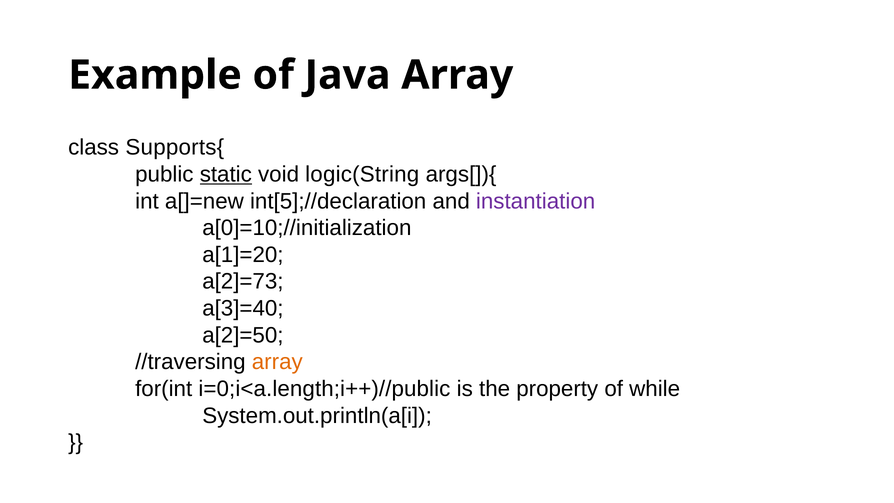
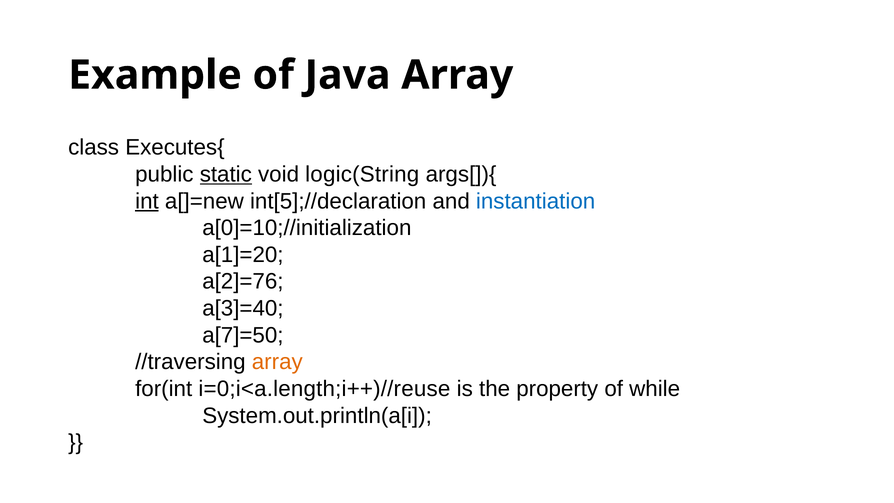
Supports{: Supports{ -> Executes{ (175, 147)
int underline: none -> present (147, 201)
instantiation colour: purple -> blue (536, 201)
a[2]=73: a[2]=73 -> a[2]=76 (243, 282)
a[2]=50: a[2]=50 -> a[7]=50 (243, 335)
i=0;i<a.length;i++)//public: i=0;i<a.length;i++)//public -> i=0;i<a.length;i++)//reuse (324, 389)
